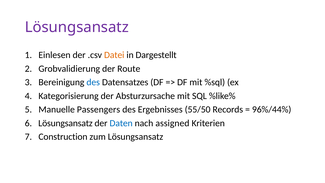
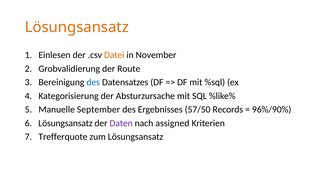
Lösungsansatz colour: purple -> orange (77, 27)
Dargestellt: Dargestellt -> November (156, 55)
Passengers: Passengers -> September (99, 109)
55/50: 55/50 -> 57/50 (198, 109)
96%/44%: 96%/44% -> 96%/90% (272, 109)
Daten colour: blue -> purple (121, 123)
Construction: Construction -> Trefferquote (63, 137)
